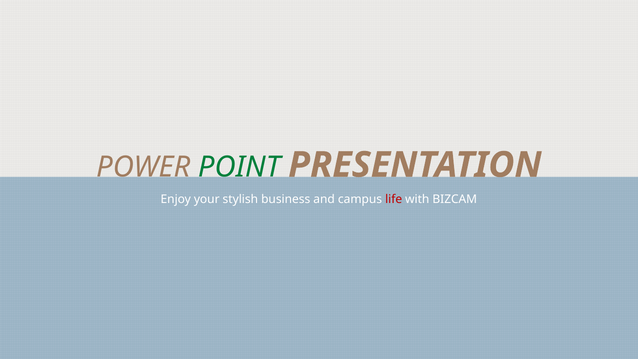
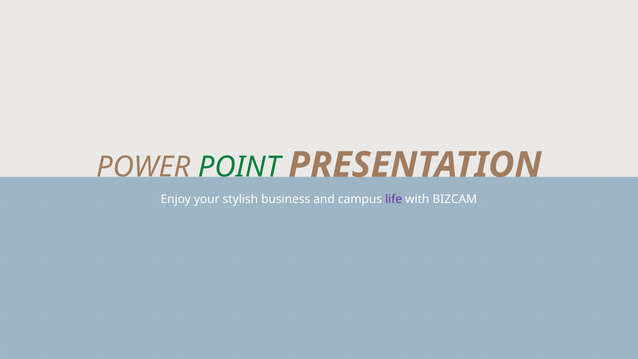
life colour: red -> purple (394, 199)
